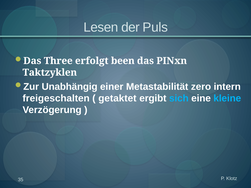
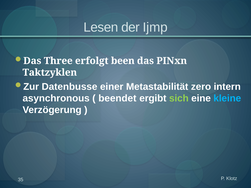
Puls: Puls -> Ijmp (155, 27)
Unabhängig: Unabhängig -> Datenbusse (70, 87)
freigeschalten: freigeschalten -> asynchronous (56, 98)
getaktet: getaktet -> beendet (117, 98)
sich colour: light blue -> light green (179, 98)
